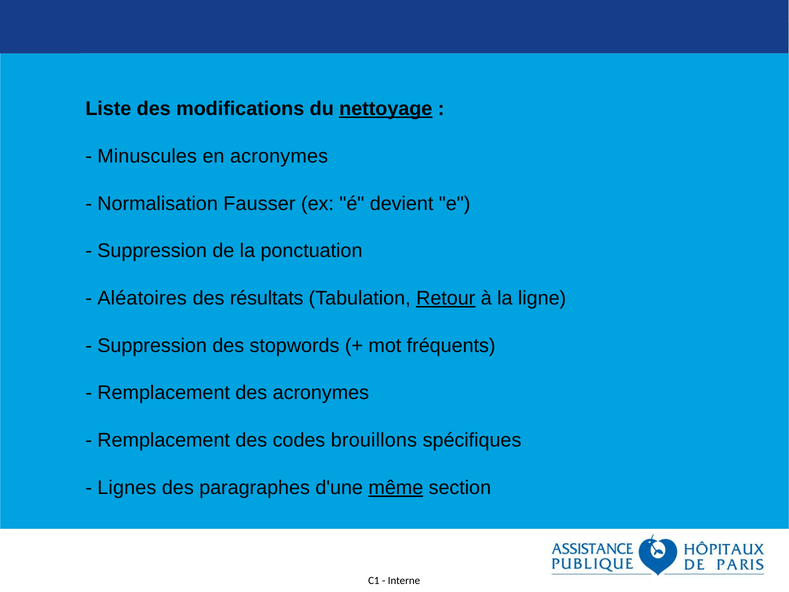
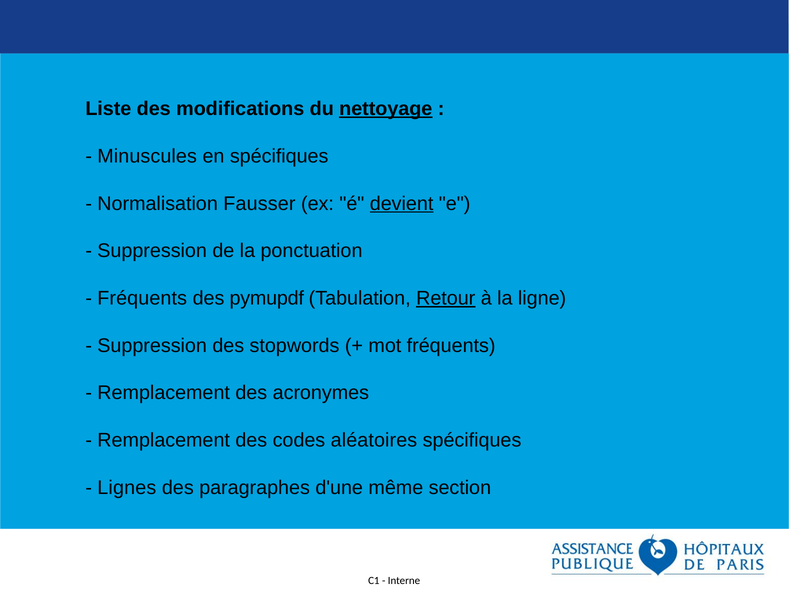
en acronymes: acronymes -> spécifiques (279, 156)
devient underline: none -> present (402, 203)
Aléatoires: Aléatoires -> Fréquents (142, 298)
résultats: résultats -> pymupdf (267, 298)
brouillons: brouillons -> aléatoires (374, 440)
même underline: present -> none (396, 487)
